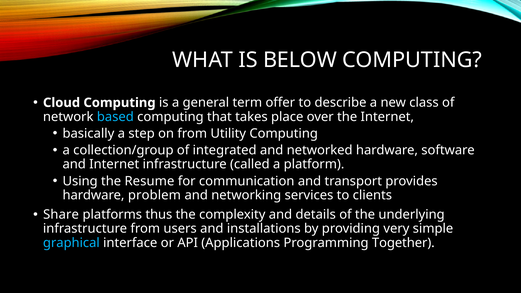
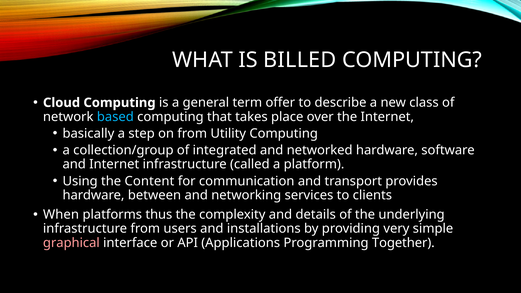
BELOW: BELOW -> BILLED (300, 60)
Resume: Resume -> Content (149, 181)
problem: problem -> between (154, 195)
Share: Share -> When (61, 215)
graphical colour: light blue -> pink (71, 243)
